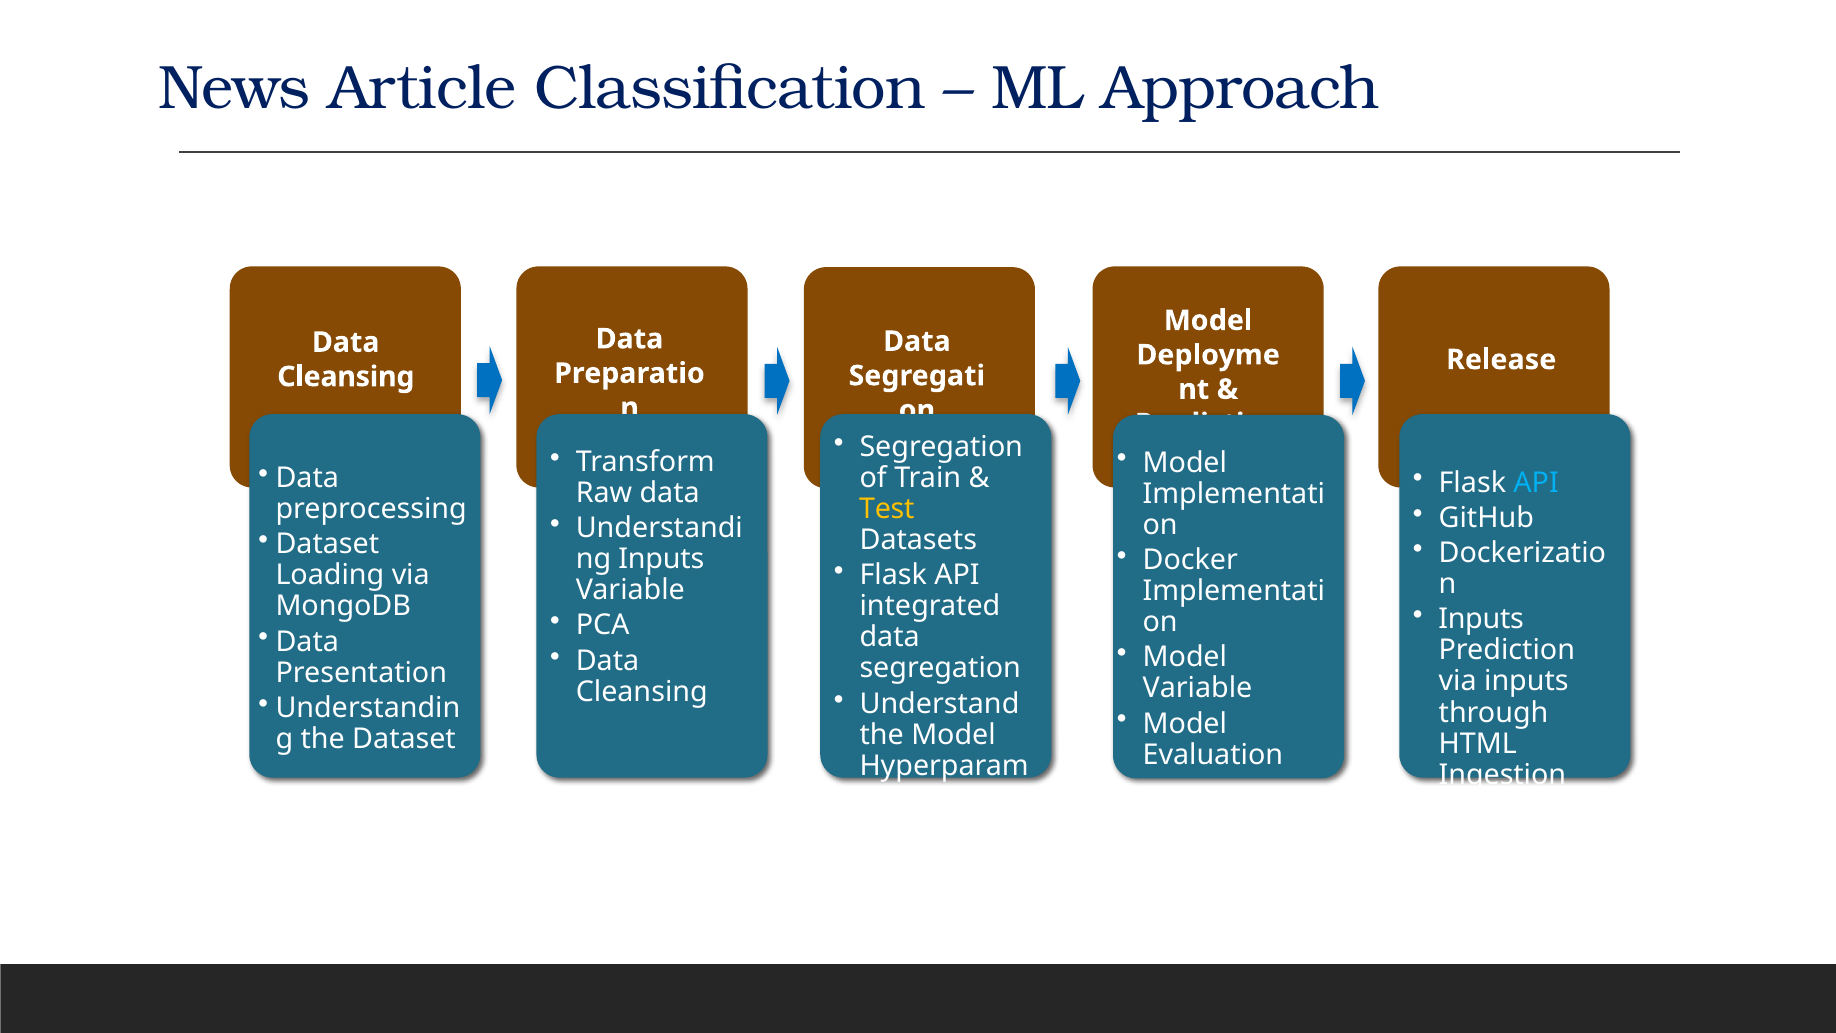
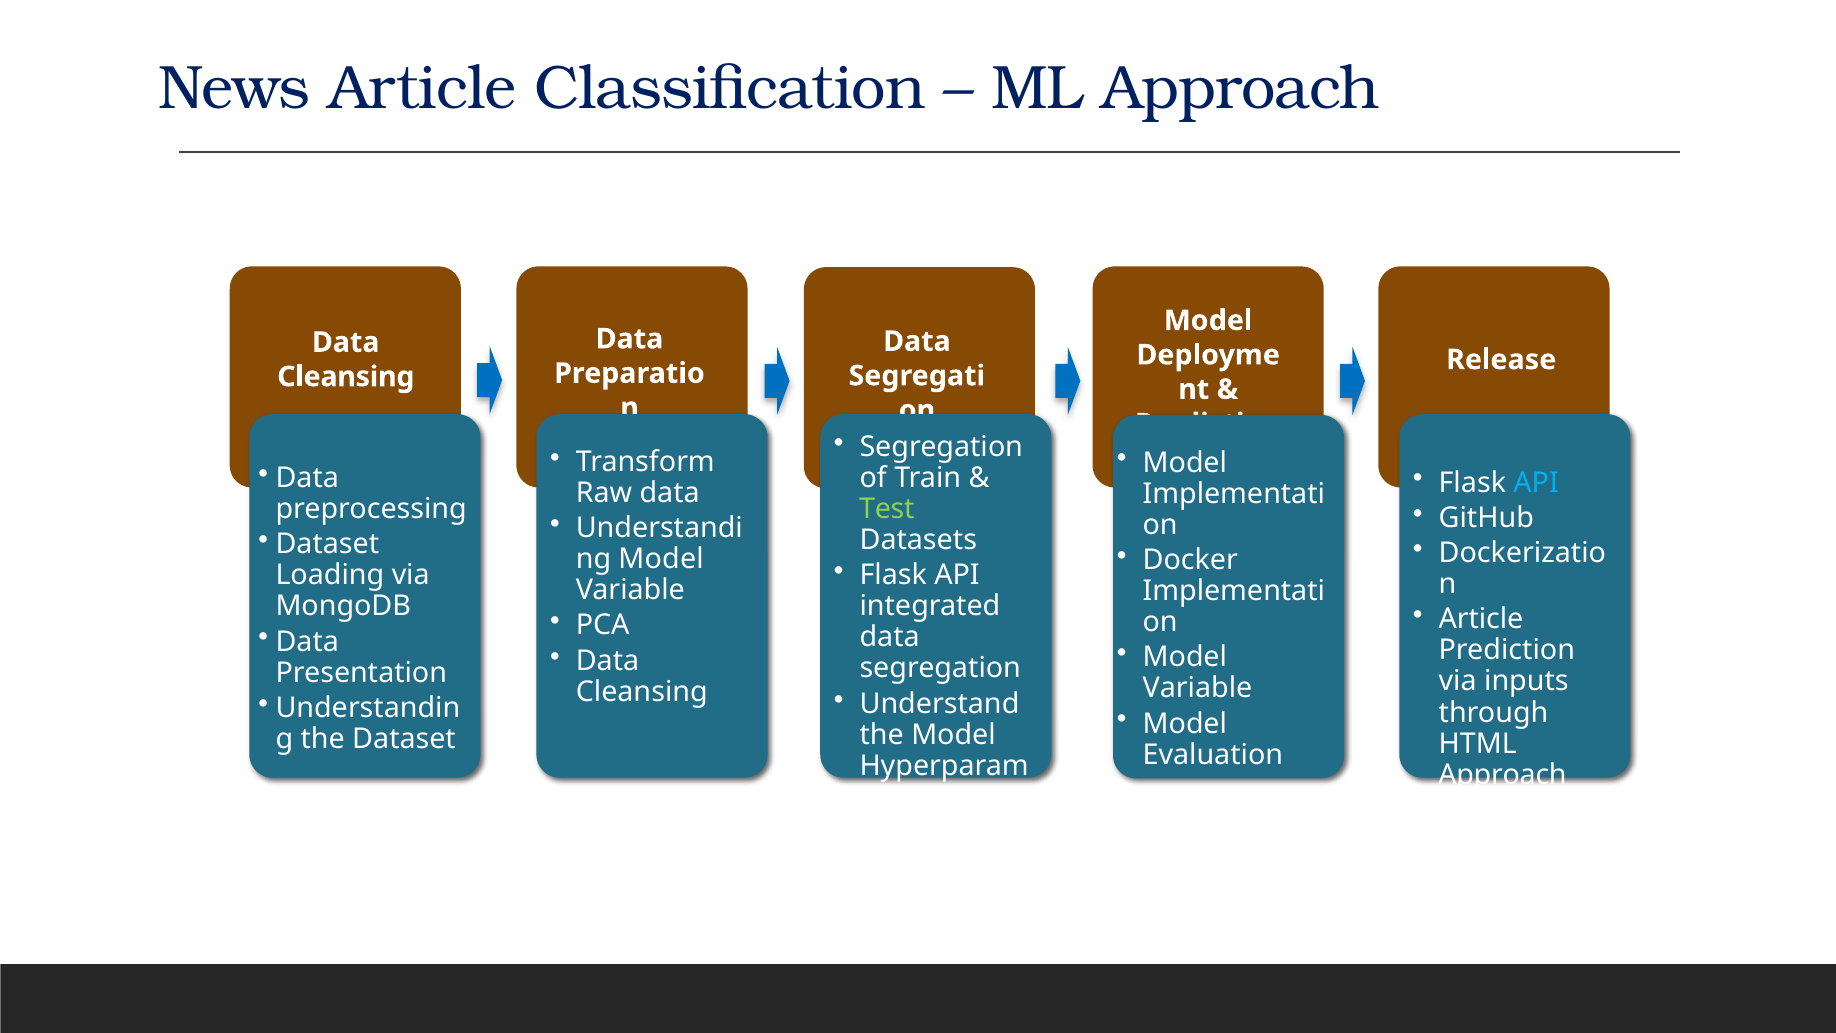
Test colour: yellow -> light green (887, 509)
Inputs: Inputs -> Model (661, 559)
Inputs: Inputs -> Article (1481, 619)
Ingestion: Ingestion -> Approach (1503, 774)
